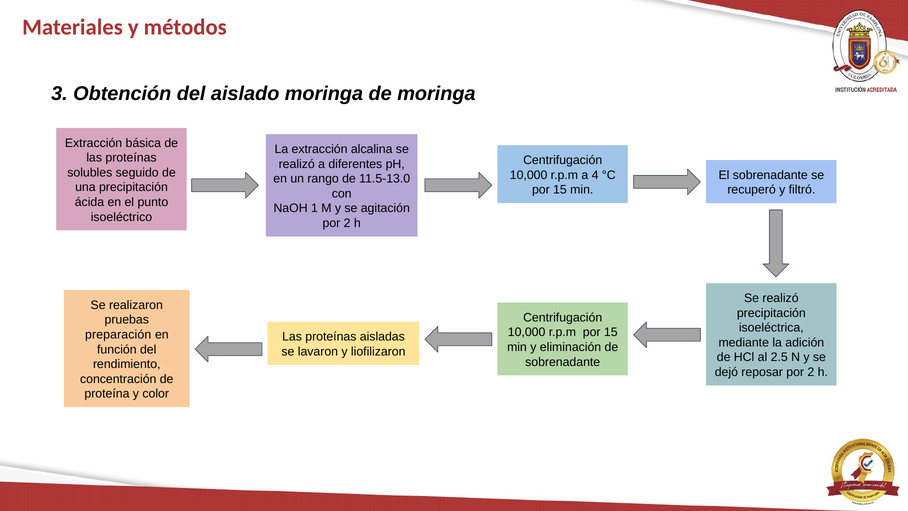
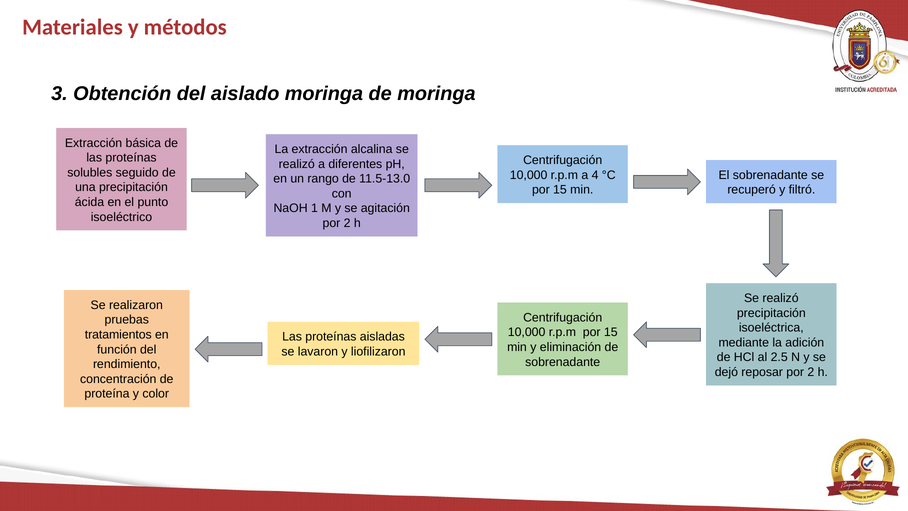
preparación: preparación -> tratamientos (118, 335)
